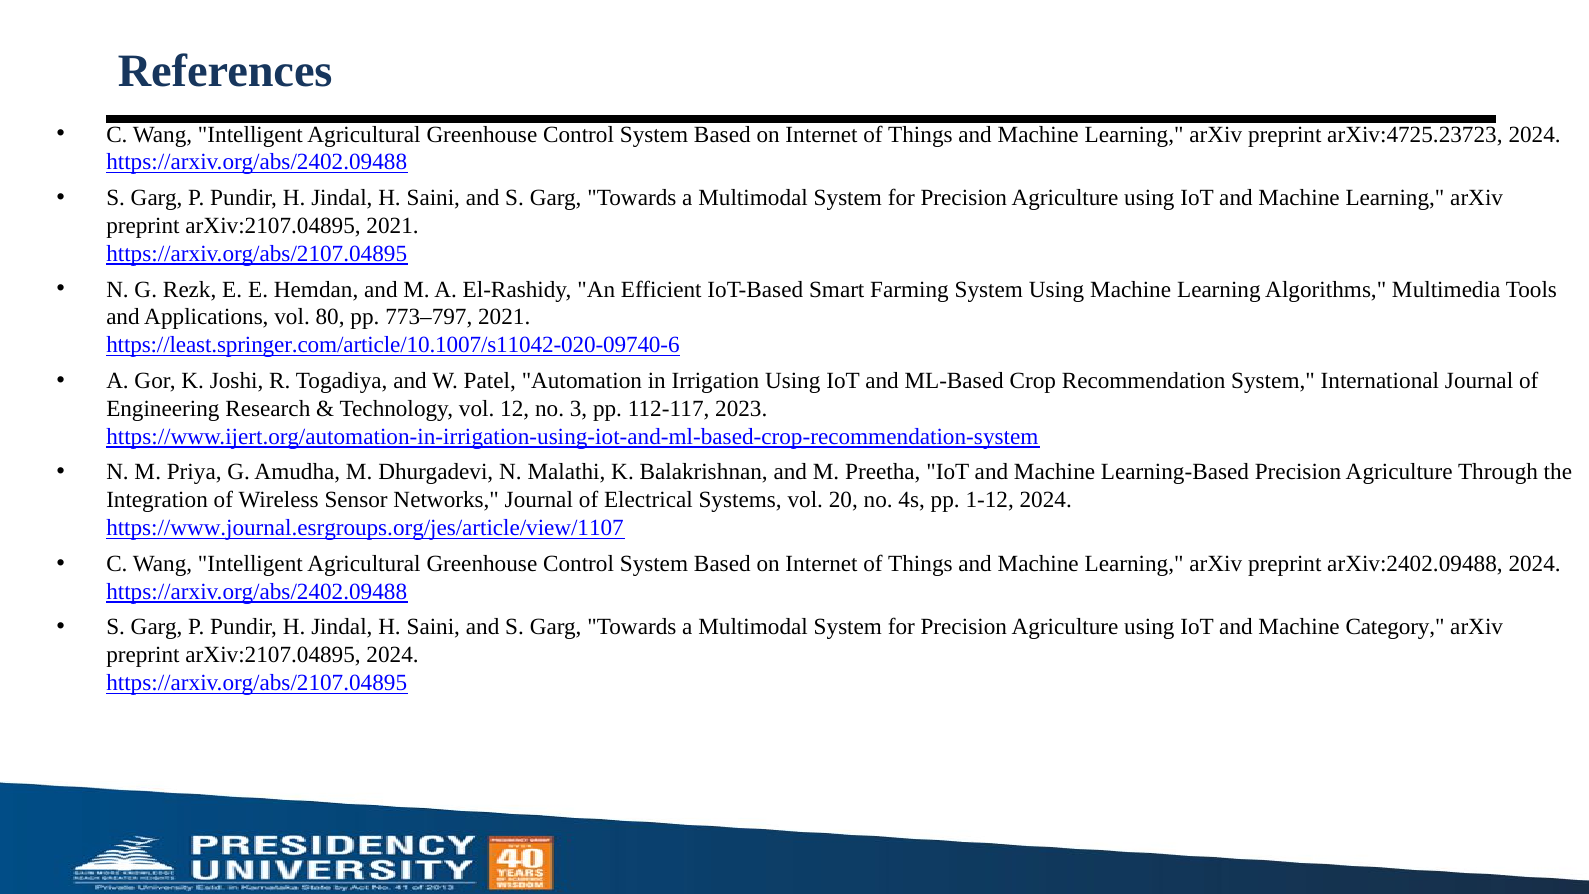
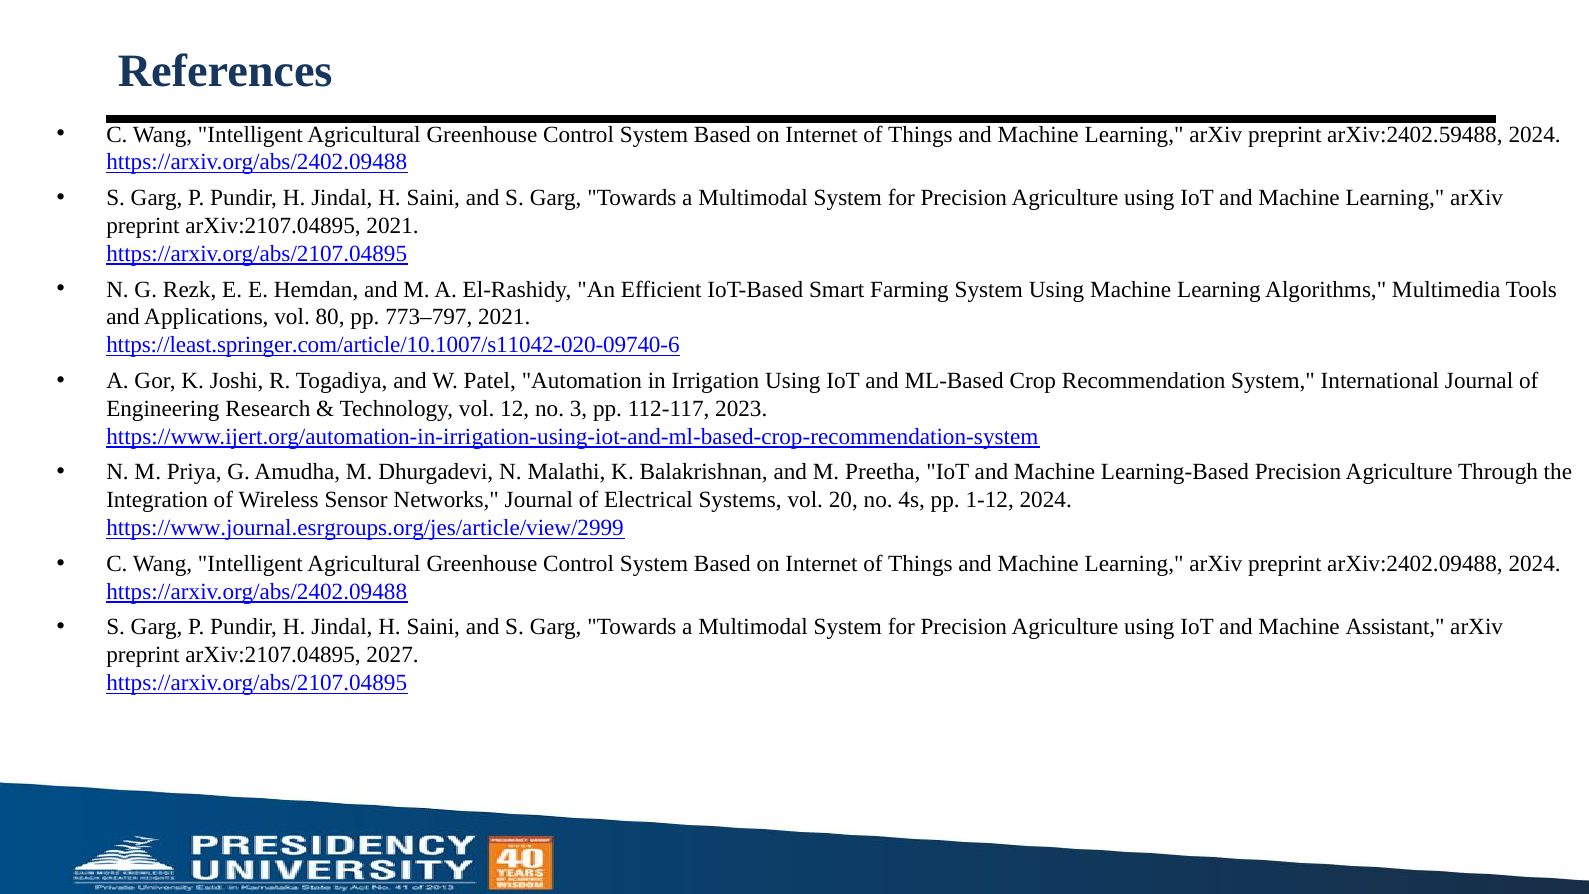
arXiv:4725.23723: arXiv:4725.23723 -> arXiv:2402.59488 (1415, 134)
https://www.journal.esrgroups.org/jes/article/view/1107: https://www.journal.esrgroups.org/jes/article/view/1107 -> https://www.journal.esrgroups.org/jes/article/view/2999 (365, 528)
Category: Category -> Assistant (1395, 627)
arXiv:2107.04895 2024: 2024 -> 2027 (393, 655)
